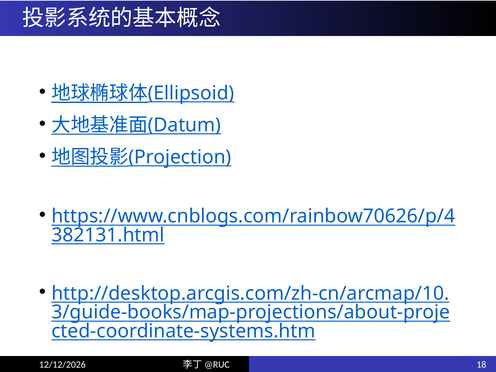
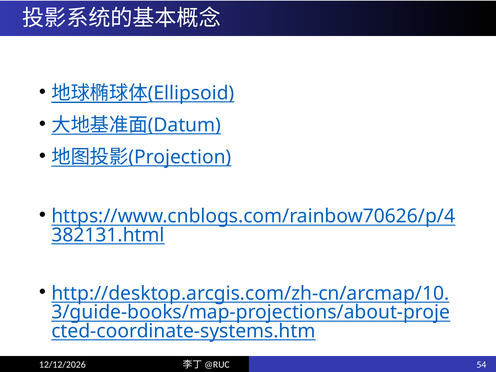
18: 18 -> 54 (481, 365)
